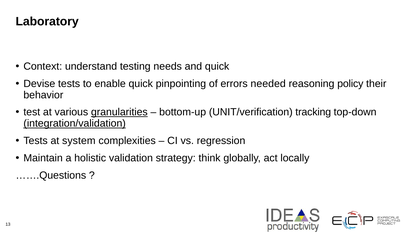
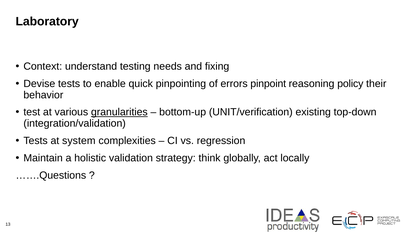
and quick: quick -> fixing (217, 66)
needed: needed -> pinpoint (268, 84)
tracking: tracking -> existing (313, 112)
integration/validation underline: present -> none (75, 123)
